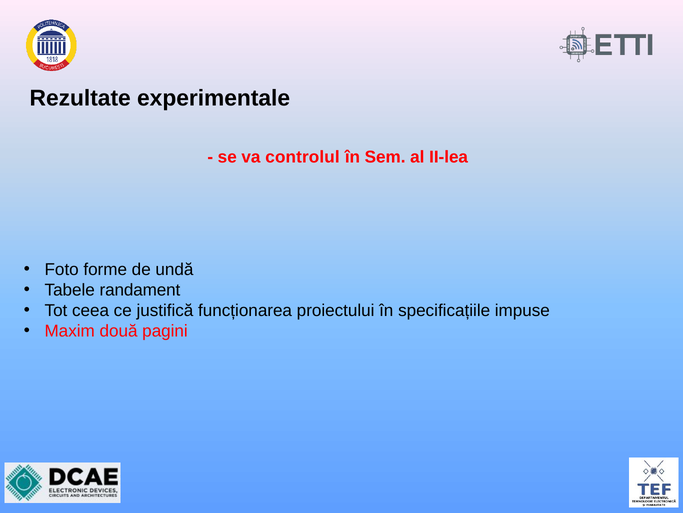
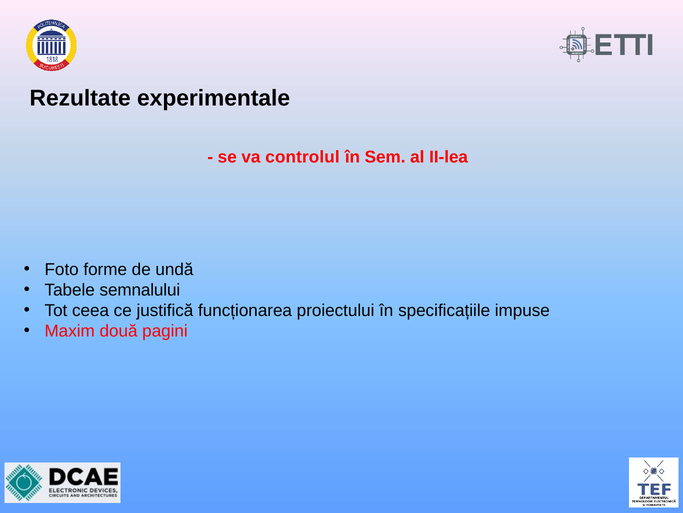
randament: randament -> semnalului (140, 290)
